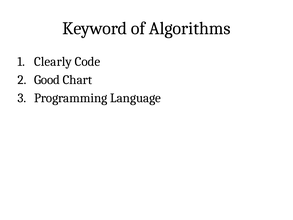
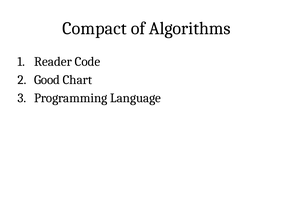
Keyword: Keyword -> Compact (95, 28)
Clearly: Clearly -> Reader (53, 61)
